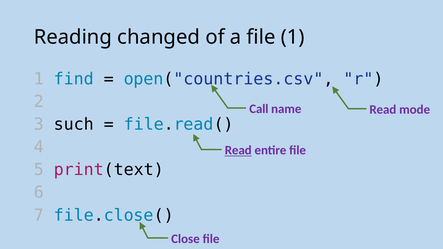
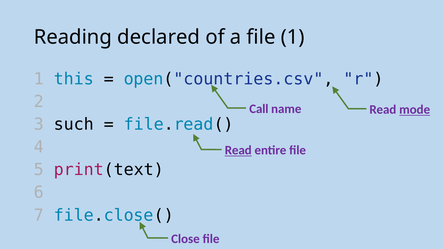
changed: changed -> declared (159, 37)
find: find -> this (74, 79)
mode underline: none -> present (415, 110)
